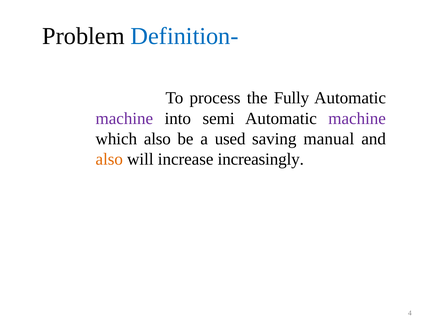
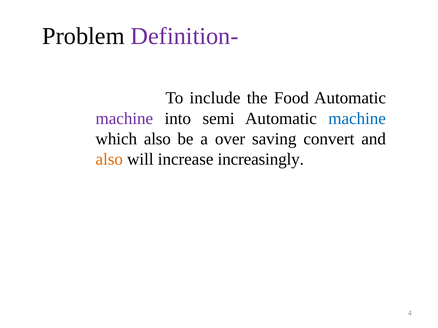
Definition- colour: blue -> purple (185, 36)
process: process -> include (215, 98)
Fully: Fully -> Food (291, 98)
machine colour: purple -> blue (357, 119)
used: used -> over (230, 139)
manual: manual -> convert (329, 139)
